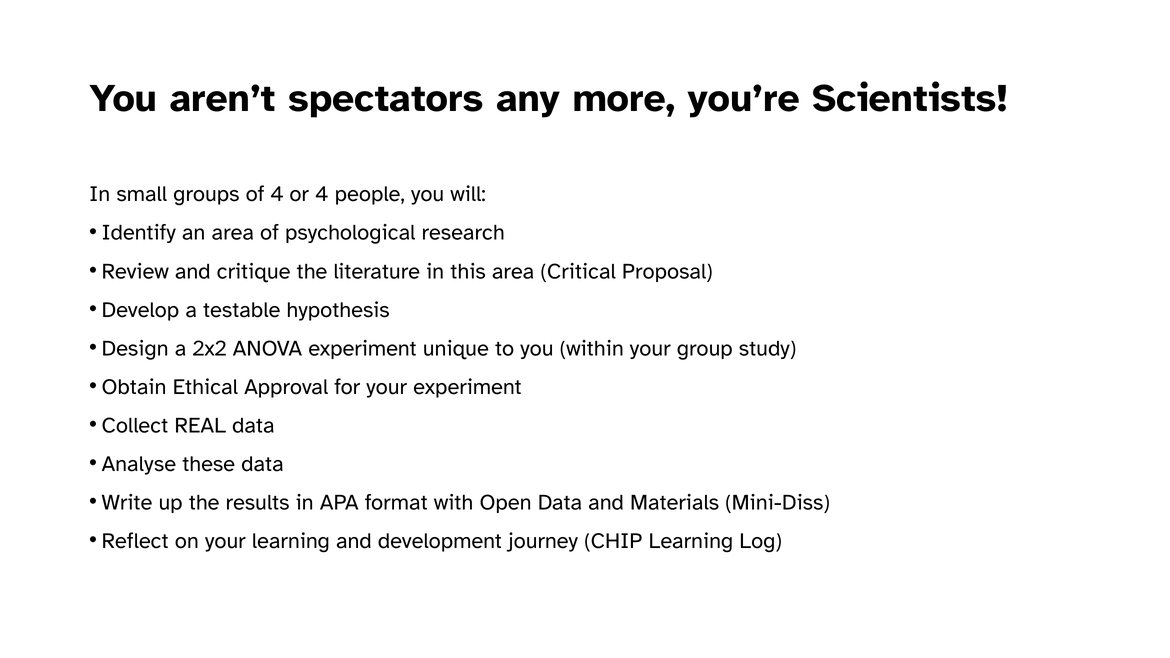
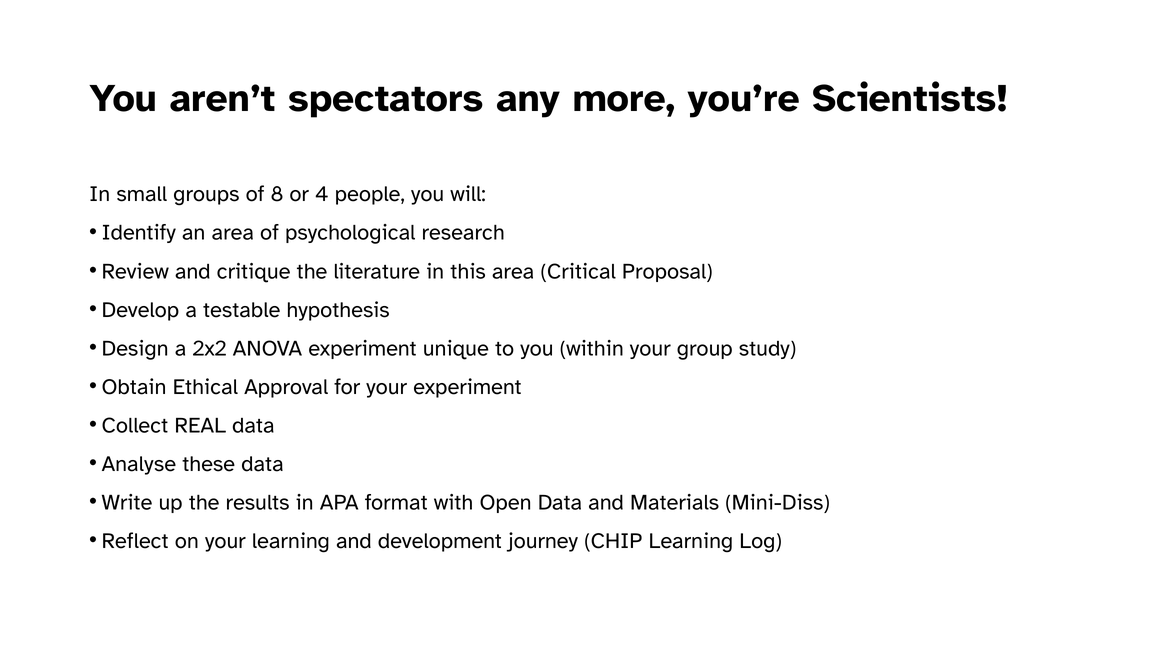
of 4: 4 -> 8 (277, 194)
